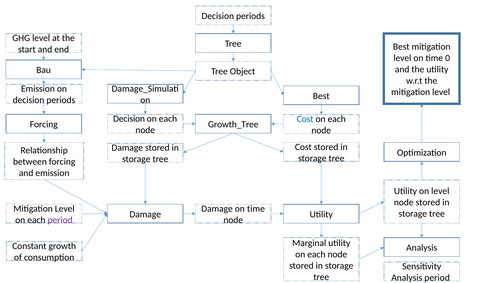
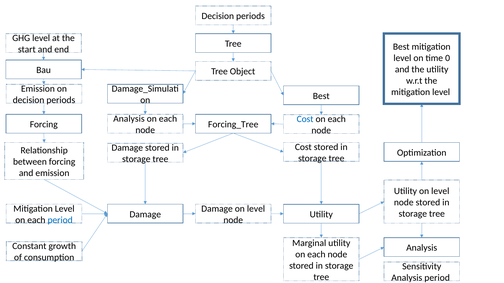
Decision: Decision -> Analysis (129, 119)
Growth_Tree: Growth_Tree -> Forcing_Tree (233, 125)
Damage on time: time -> level (256, 209)
period colour: purple -> blue (60, 220)
